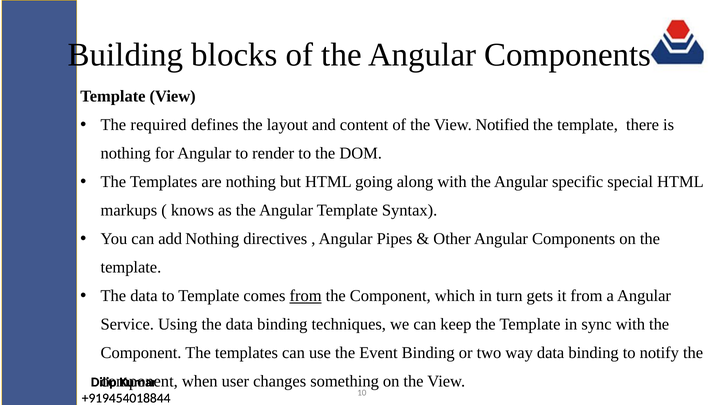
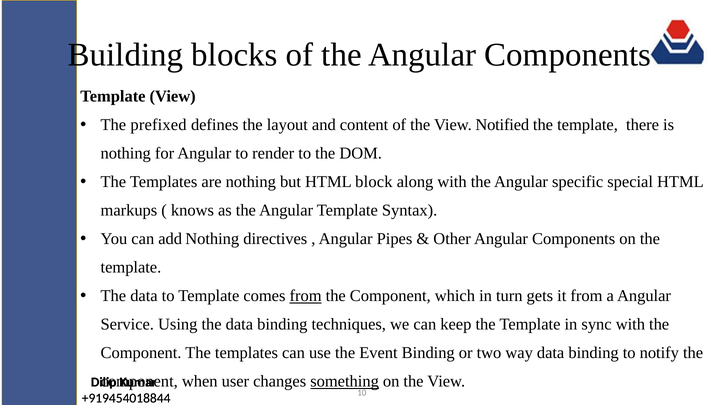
required: required -> prefixed (159, 125)
going: going -> block (374, 182)
something underline: none -> present (345, 381)
